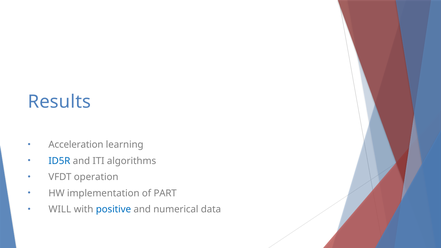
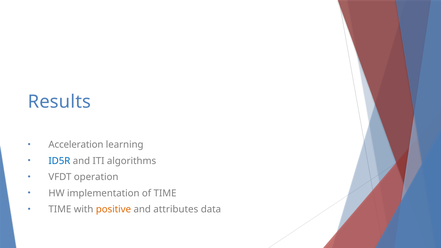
of PART: PART -> TIME (165, 193)
WILL: WILL -> TIME (60, 209)
positive colour: blue -> orange (113, 209)
numerical: numerical -> attributes (176, 209)
